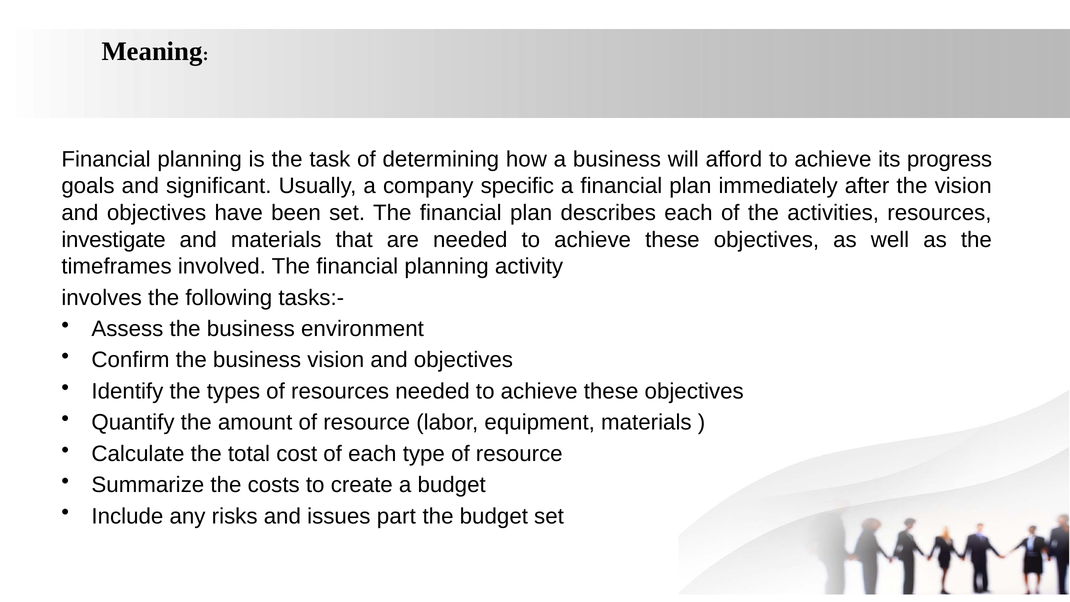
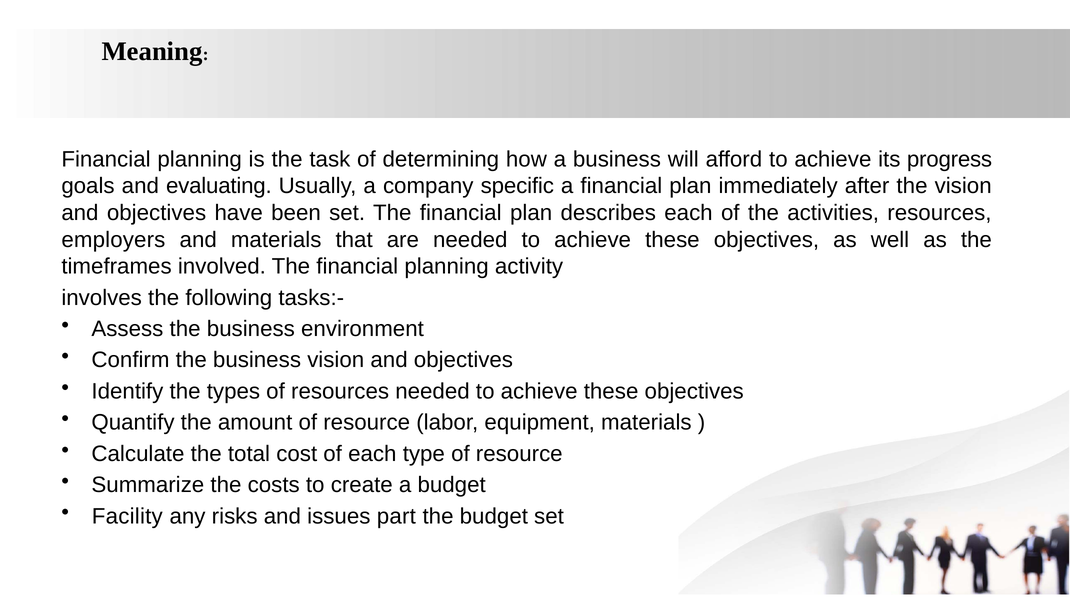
significant: significant -> evaluating (219, 186)
investigate: investigate -> employers (113, 240)
Include: Include -> Facility (127, 516)
